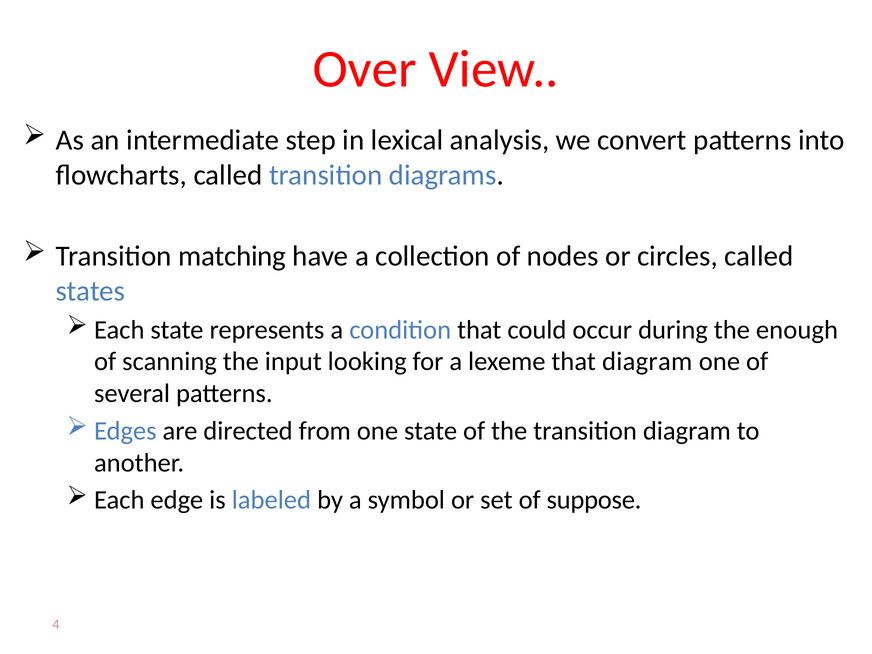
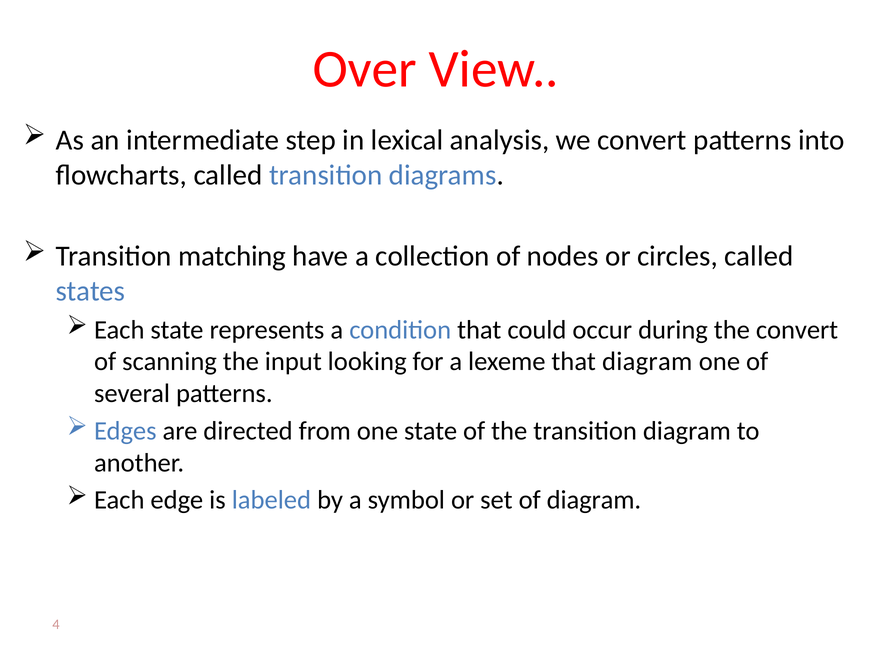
the enough: enough -> convert (797, 330)
of suppose: suppose -> diagram (594, 500)
